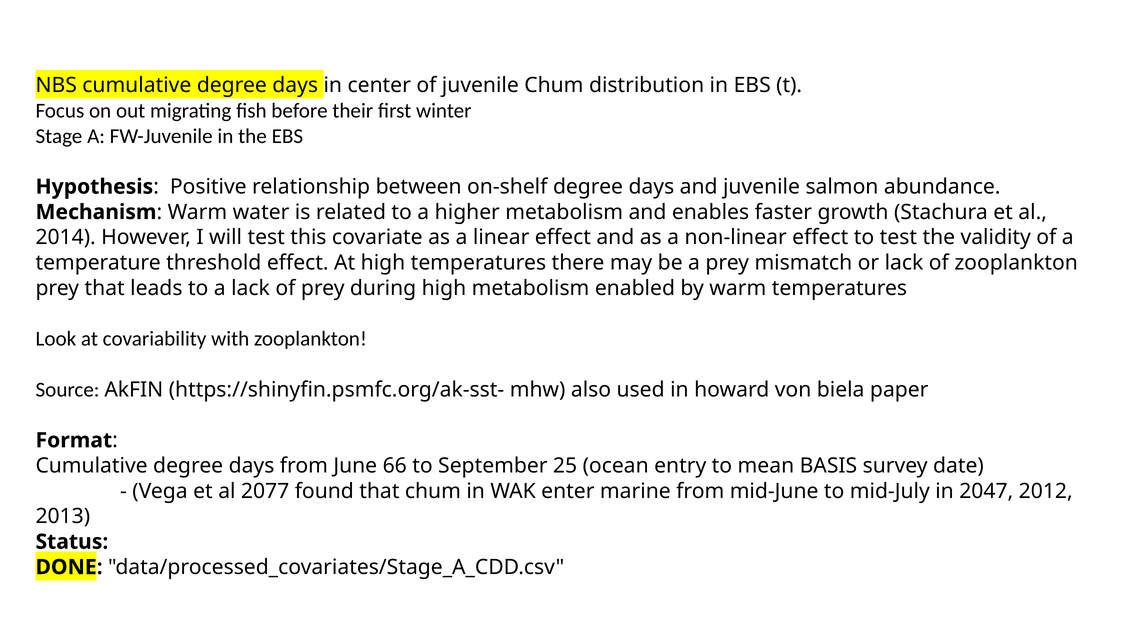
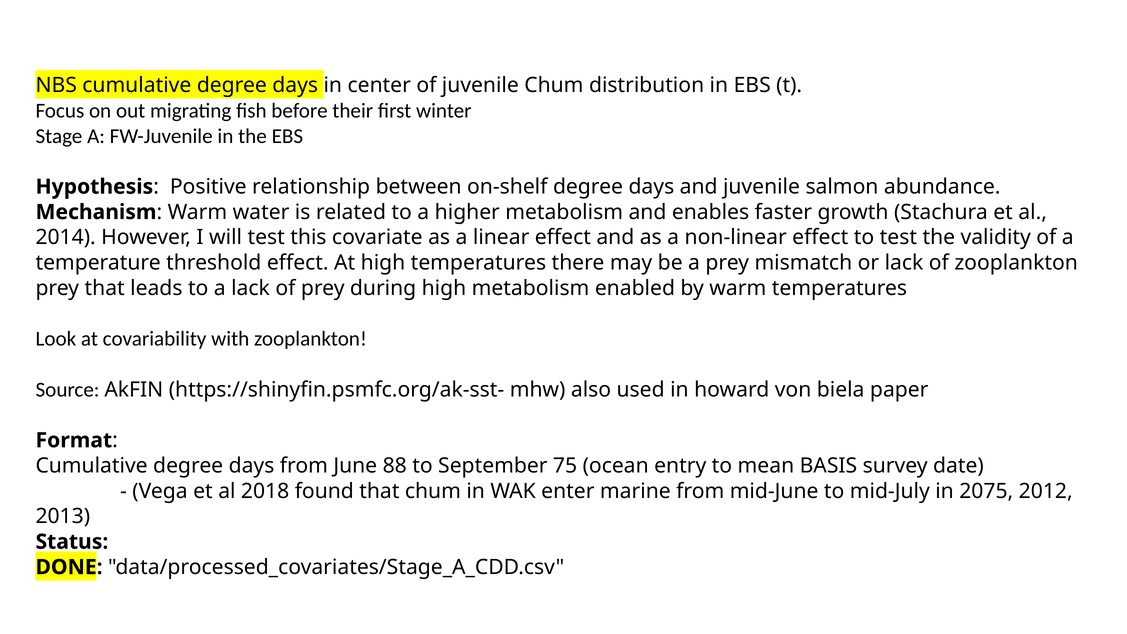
66: 66 -> 88 (395, 466)
25: 25 -> 75 (565, 466)
2077: 2077 -> 2018 (265, 491)
2047: 2047 -> 2075 (986, 491)
